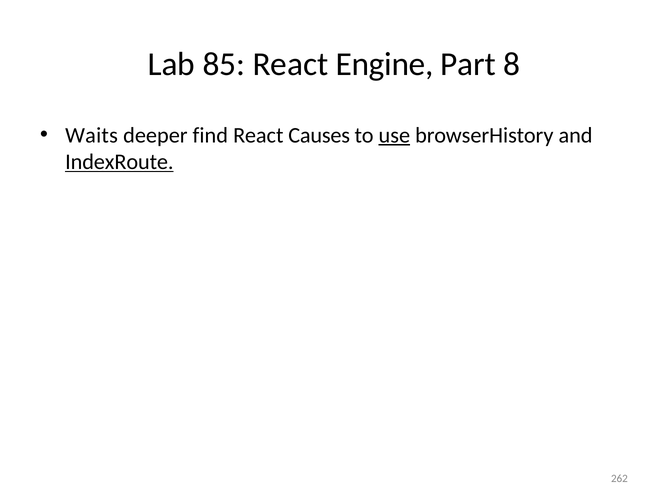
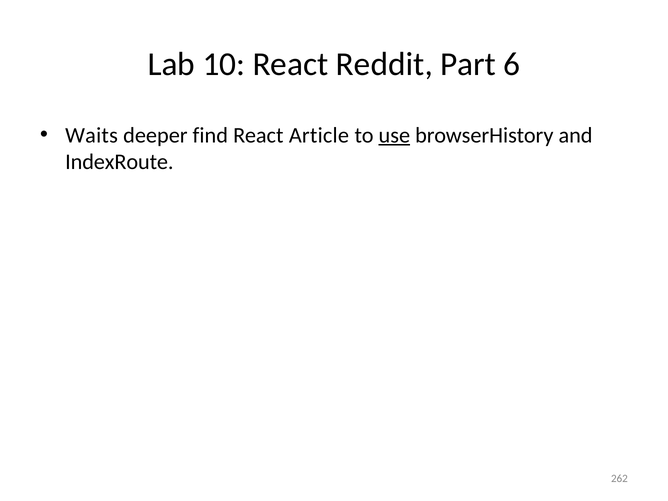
85: 85 -> 10 (224, 64)
Engine: Engine -> Reddit (384, 64)
8: 8 -> 6 (512, 64)
Causes: Causes -> Article (319, 135)
IndexRoute underline: present -> none (119, 162)
